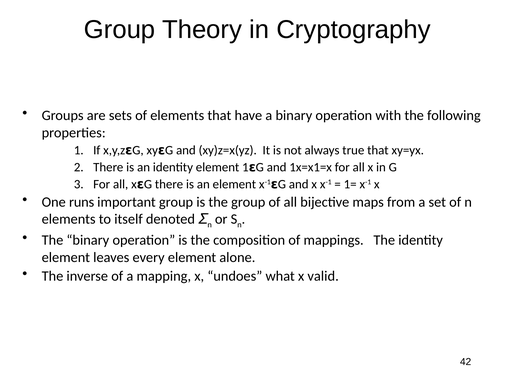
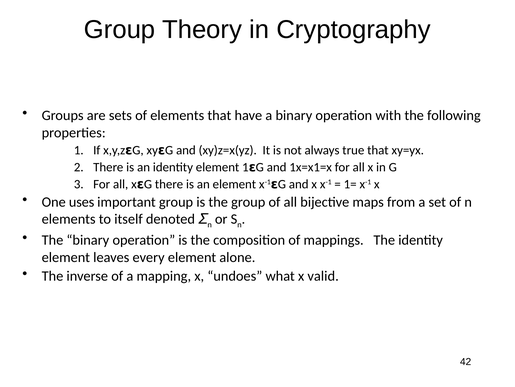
runs: runs -> uses (82, 202)
